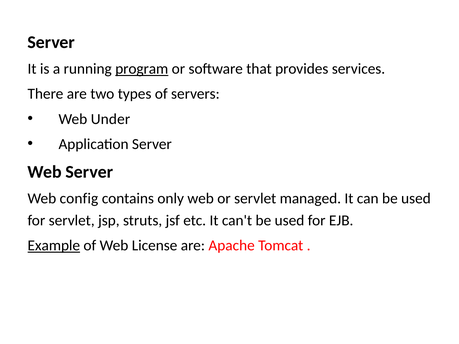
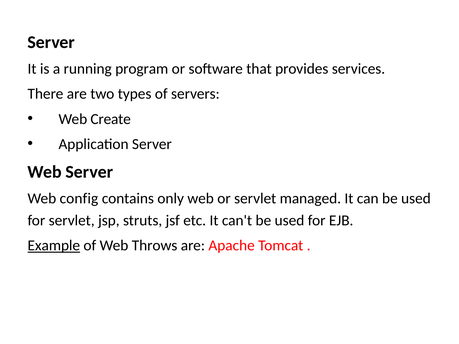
program underline: present -> none (142, 69)
Under: Under -> Create (111, 119)
License: License -> Throws (155, 246)
